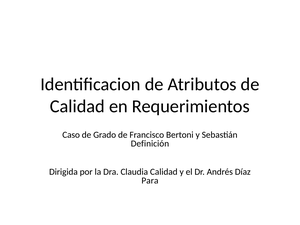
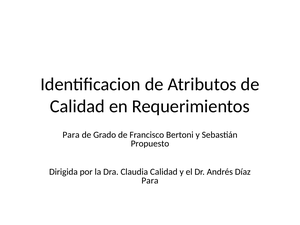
Caso: Caso -> Para (71, 135)
Definición: Definición -> Propuesto (150, 144)
